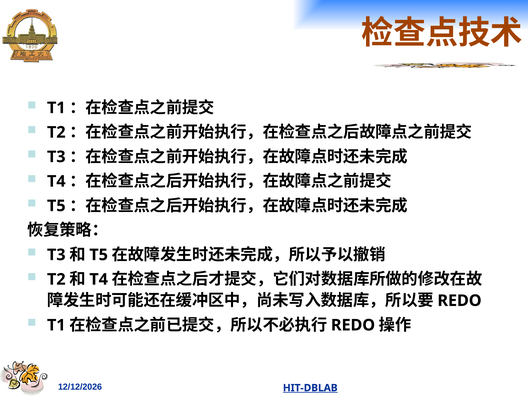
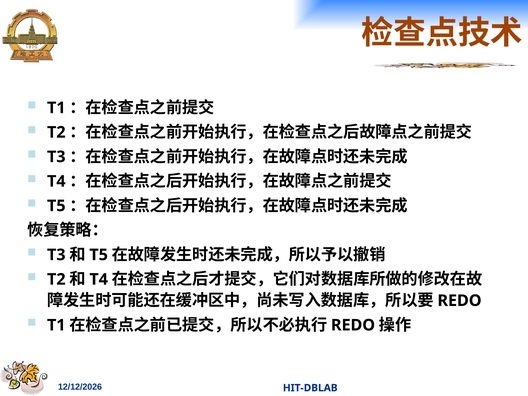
HIT-DBLAB underline: present -> none (310, 388)
